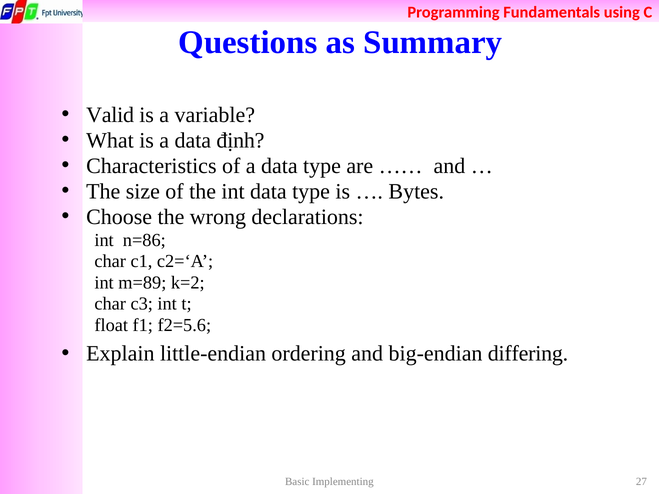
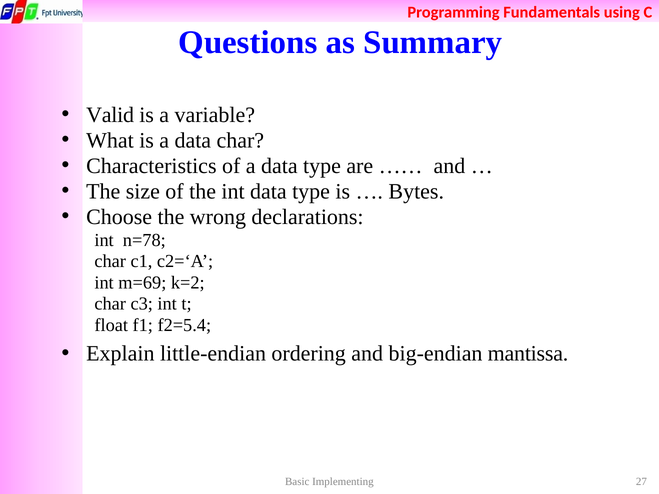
data định: định -> char (240, 141)
n=86: n=86 -> n=78 (144, 240)
m=89: m=89 -> m=69 (142, 283)
f2=5.6: f2=5.6 -> f2=5.4 (184, 325)
differing: differing -> mantissa (528, 354)
